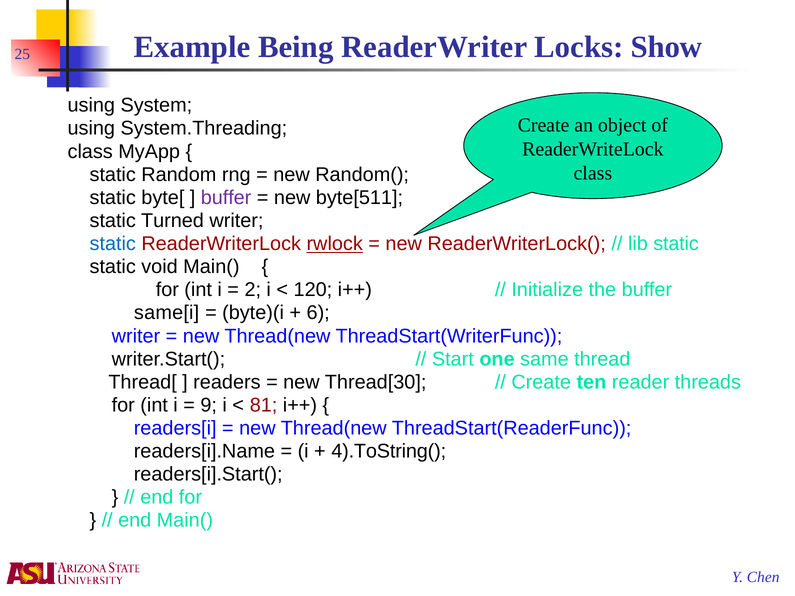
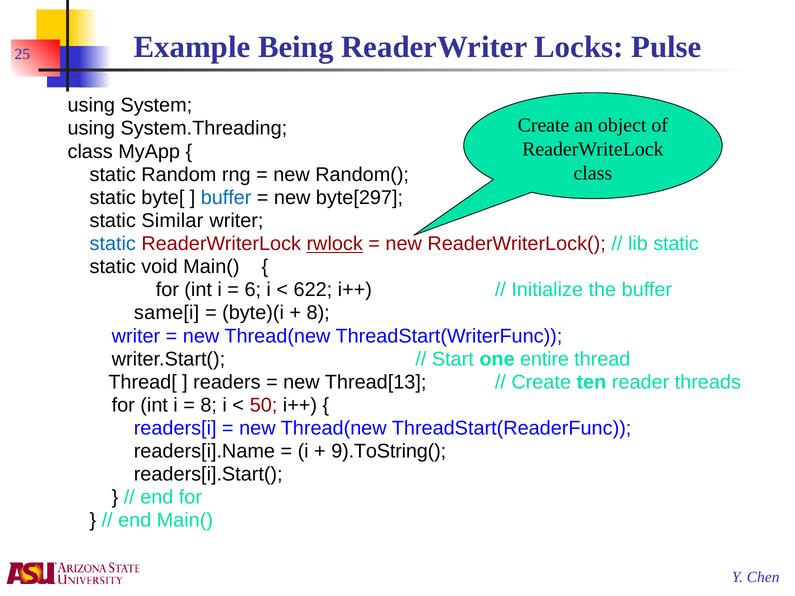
Show: Show -> Pulse (666, 47)
buffer colour: purple -> blue (226, 198)
byte[511: byte[511 -> byte[297 (359, 198)
Turned: Turned -> Similar (172, 221)
2: 2 -> 6 (253, 290)
120: 120 -> 622 (313, 290)
6: 6 -> 8 (318, 313)
same: same -> entire (544, 359)
Thread[30: Thread[30 -> Thread[13 (376, 382)
9: 9 -> 8 (209, 405)
81: 81 -> 50 (264, 405)
4).ToString(: 4).ToString( -> 9).ToString( (389, 451)
